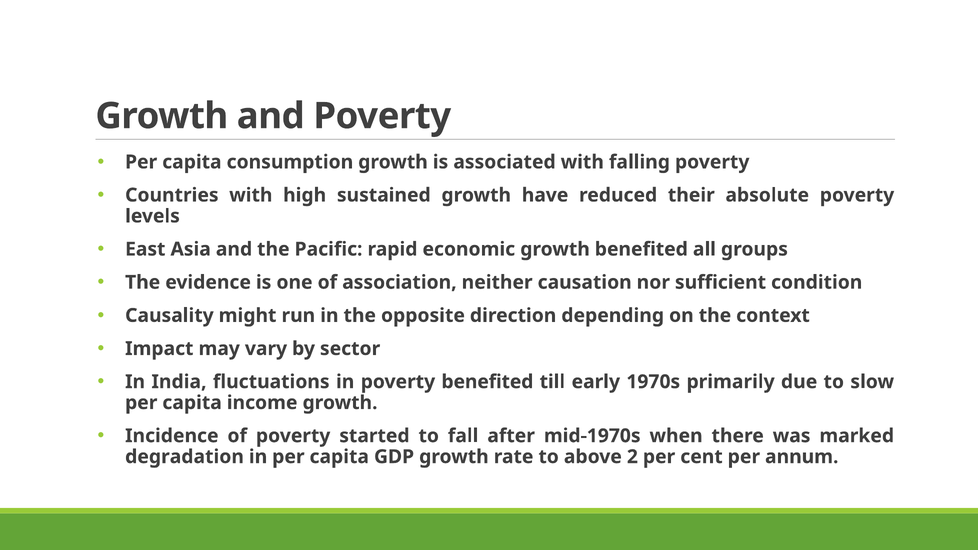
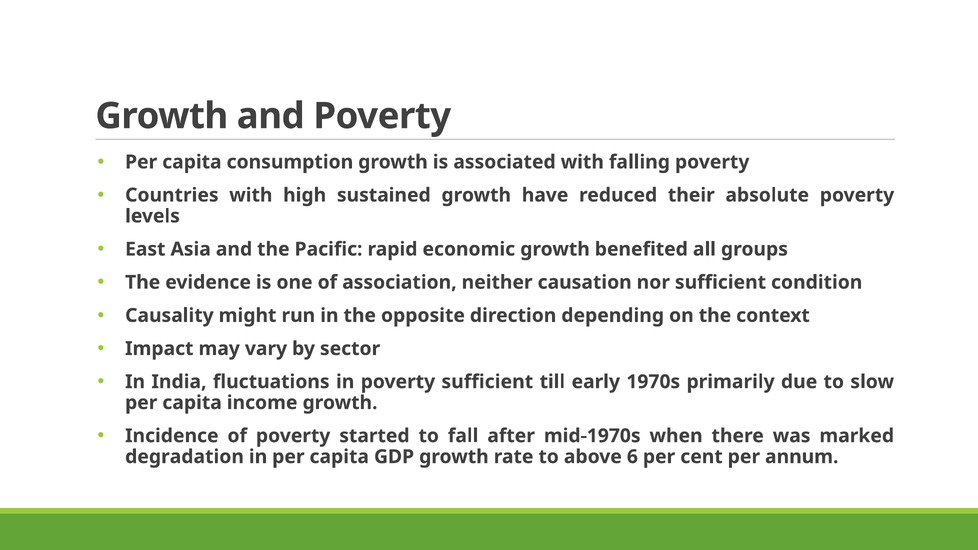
poverty benefited: benefited -> sufficient (487, 382)
2: 2 -> 6 (632, 457)
